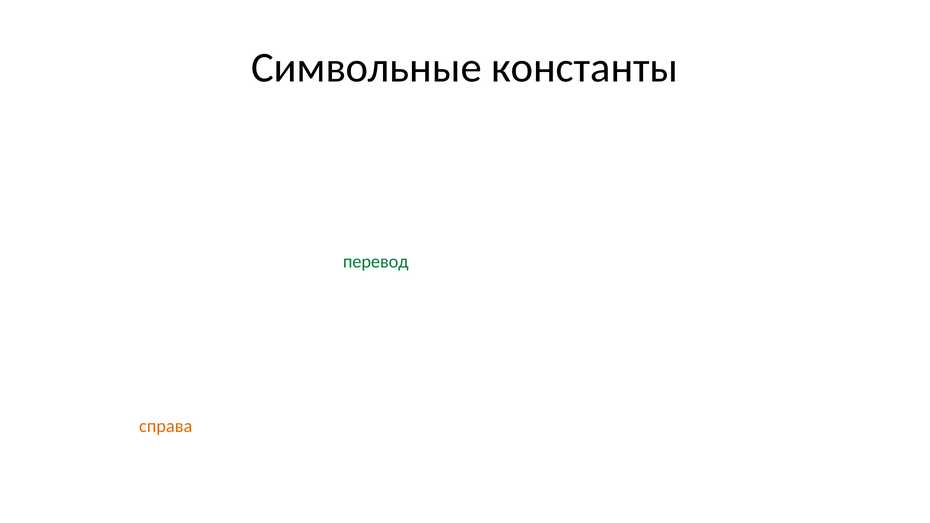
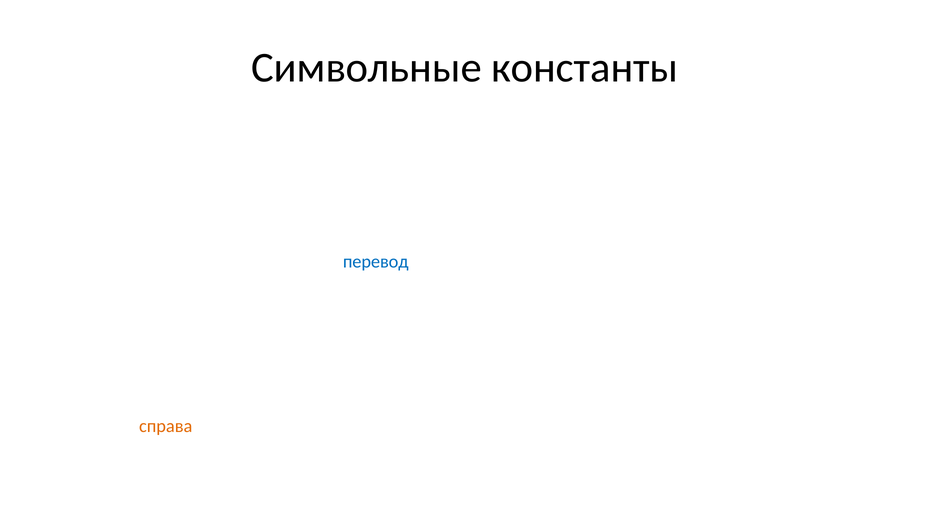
перевод colour: green -> blue (376, 262)
